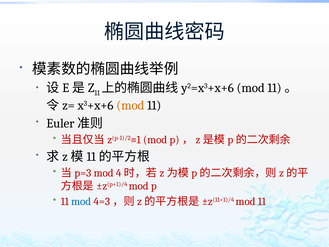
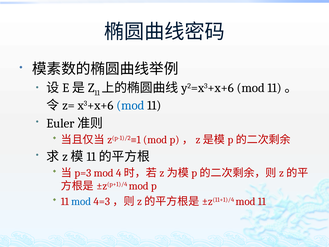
mod colour: orange -> blue (130, 105)
